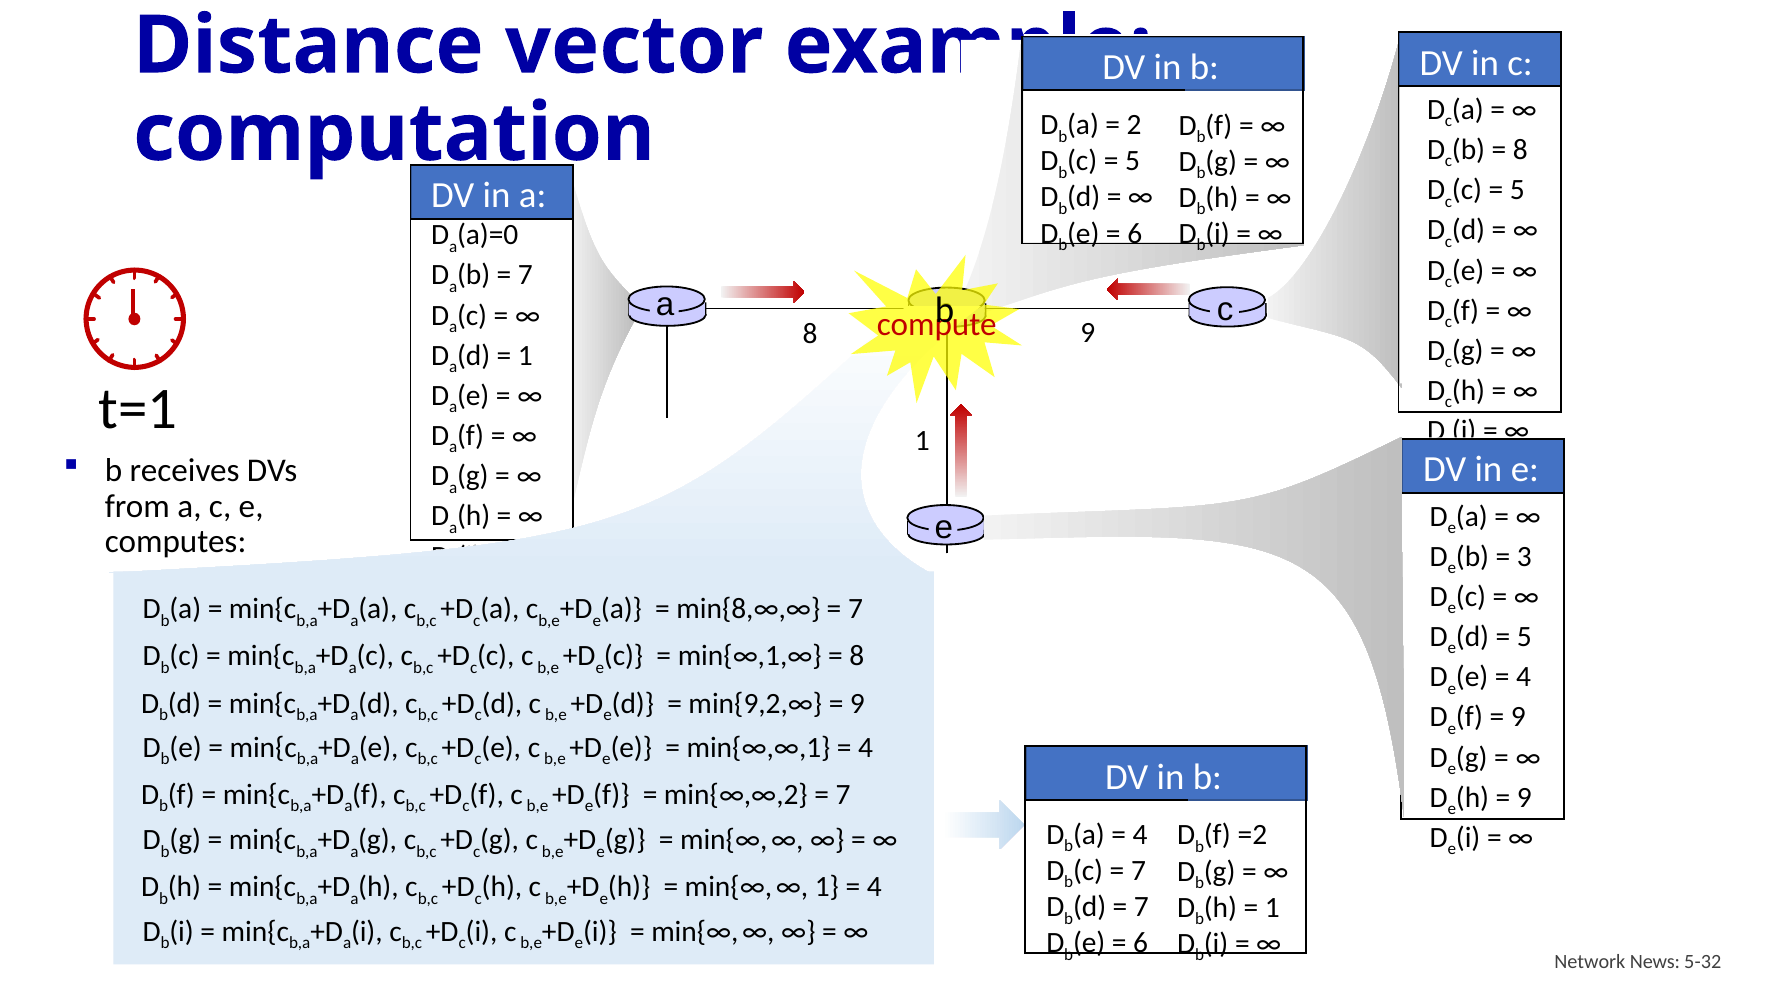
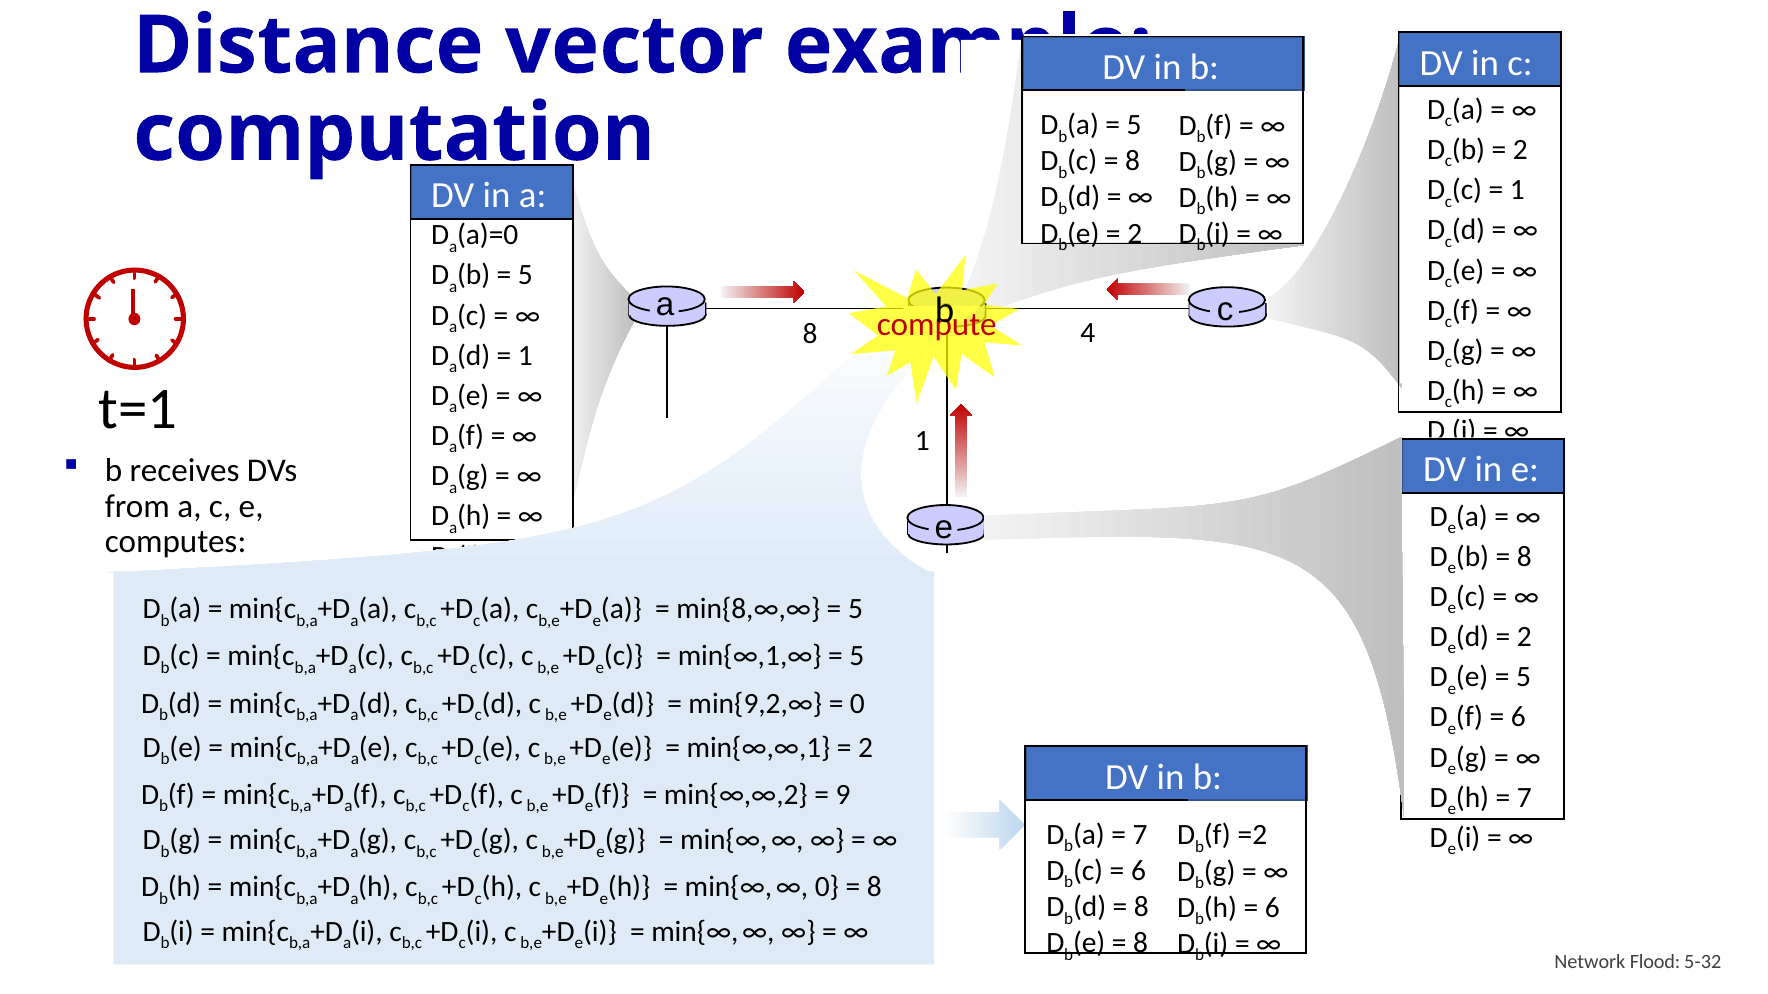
2: 2 -> 5 (1134, 125)
8: 8 -> 2 (1520, 150)
5: 5 -> 8 (1133, 161)
5: 5 -> 1 (1517, 190)
6: 6 -> 2 (1135, 234)
7: 7 -> 5 (525, 275)
9: 9 -> 4 (1088, 333)
3: 3 -> 8 (1524, 557)
7: 7 -> 5 (856, 609)
5: 5 -> 2 (1524, 637)
8: 8 -> 5 (857, 657)
4: 4 -> 5 (1524, 677)
9: 9 -> 0 (857, 704)
9: 9 -> 6 (1518, 718)
4: 4 -> 2 (866, 748)
7: 7 -> 9 (843, 795)
9: 9 -> 7 (1524, 798)
4: 4 -> 7 (1140, 835)
7: 7 -> 6 (1139, 871)
1: 1 -> 0 (827, 888)
4: 4 -> 8 (874, 888)
7: 7 -> 8 (1141, 908)
1: 1 -> 6 (1272, 908)
6: 6 -> 8 (1141, 944)
News: News -> Flood (1655, 962)
